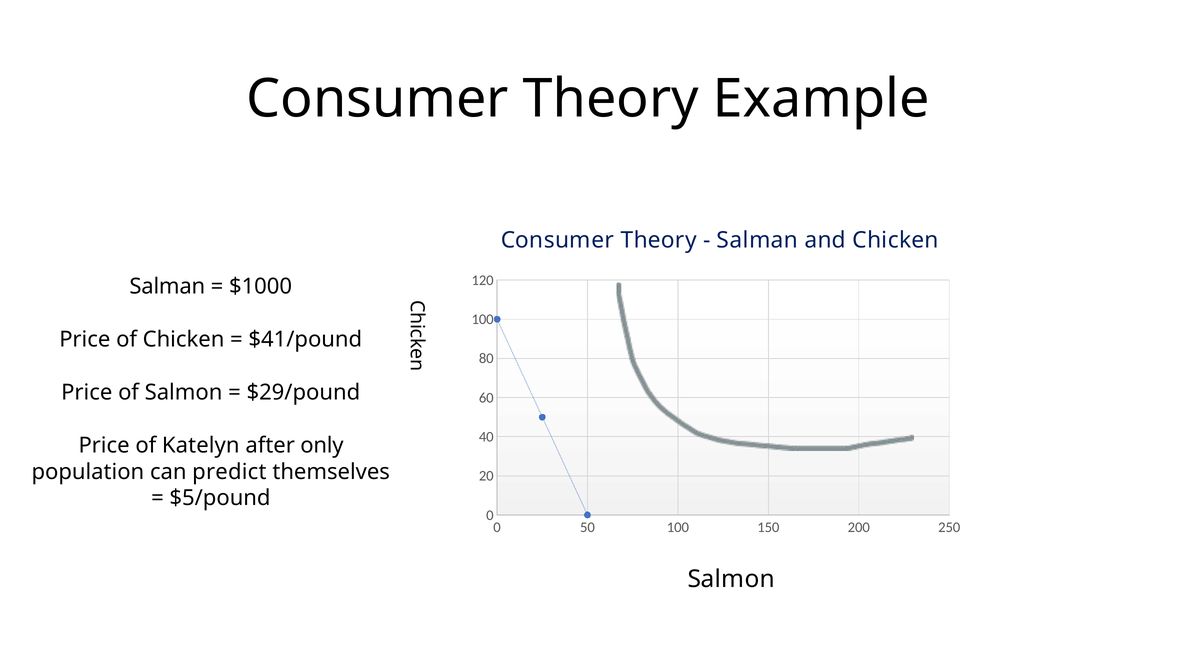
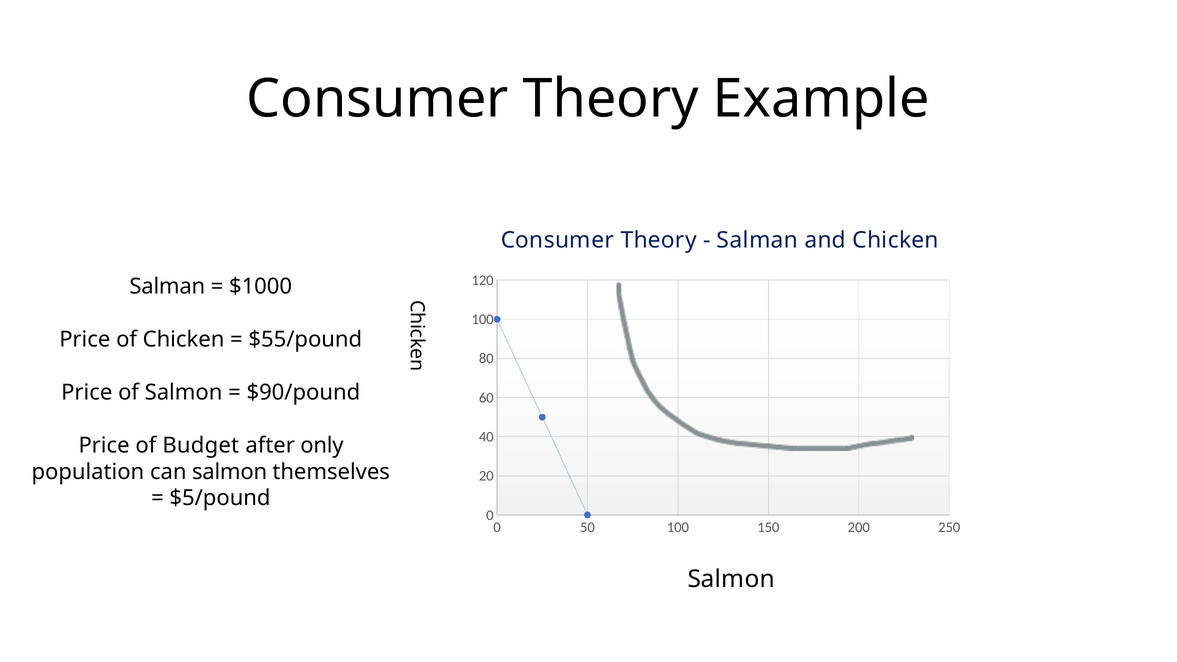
$41/pound: $41/pound -> $55/pound (305, 339)
$29/pound: $29/pound -> $90/pound (303, 392)
Katelyn: Katelyn -> Budget (201, 445)
can predict: predict -> salmon (230, 472)
